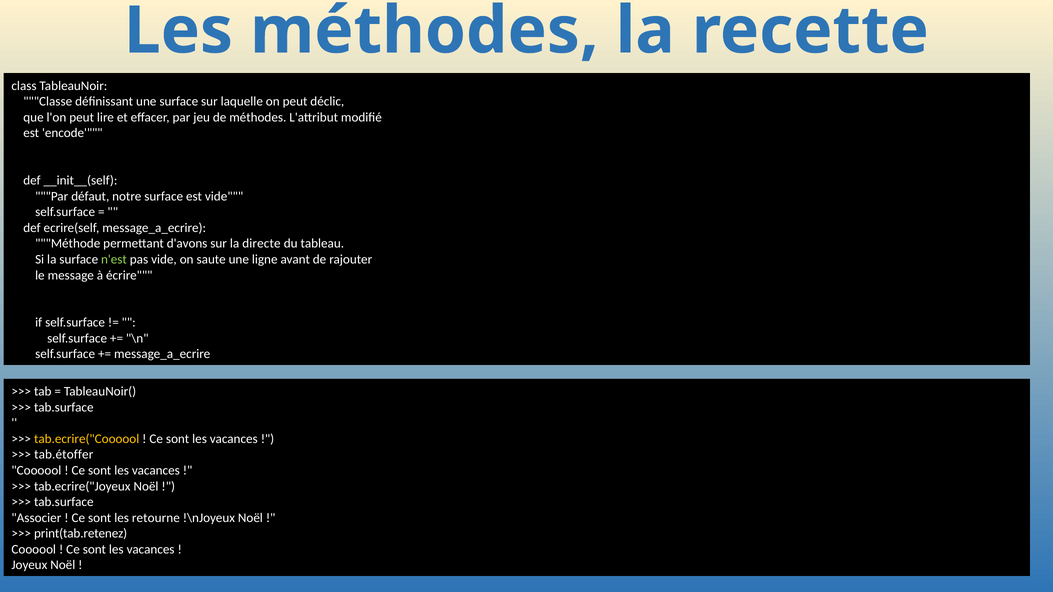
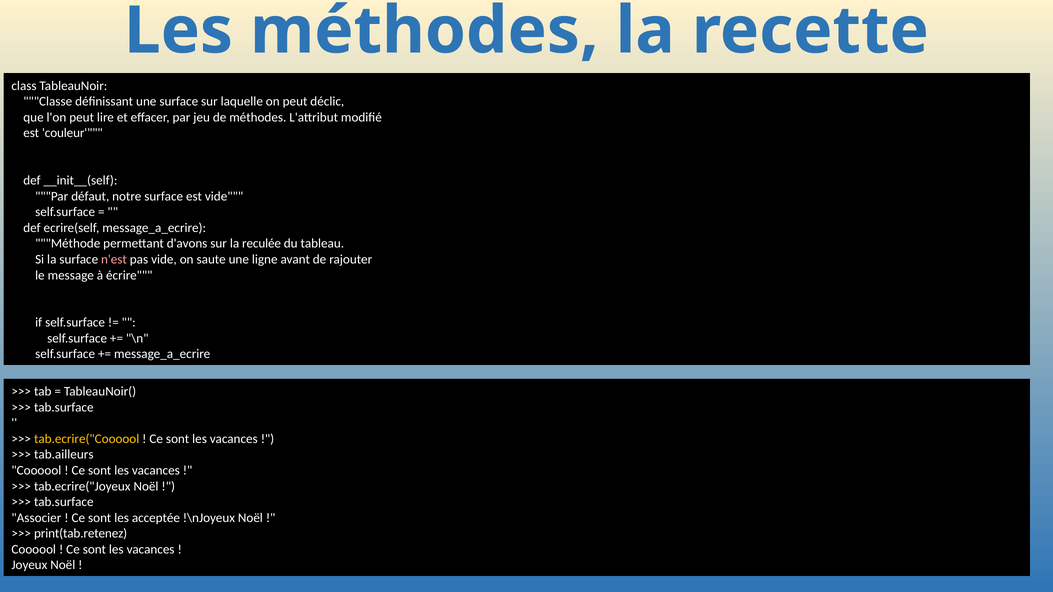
encode: encode -> couleur (72, 133)
directe: directe -> reculée (262, 244)
n'est colour: light green -> pink (114, 260)
tab.étoffer: tab.étoffer -> tab.ailleurs (64, 455)
retourne: retourne -> acceptée (156, 518)
